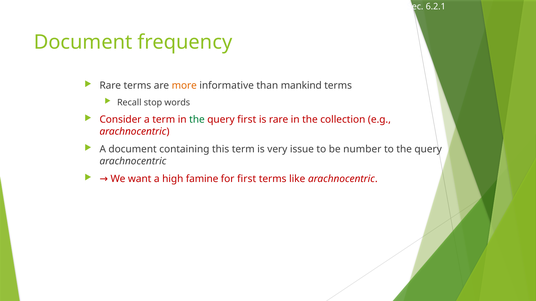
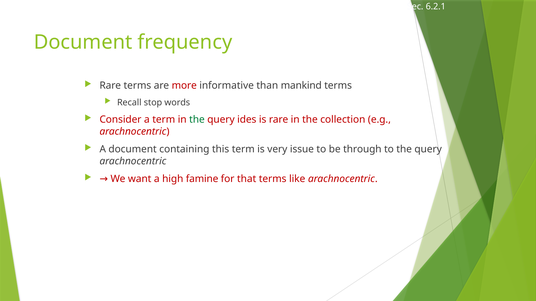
more colour: orange -> red (184, 86)
query first: first -> ides (247, 120)
number: number -> through (362, 149)
for first: first -> that (247, 179)
